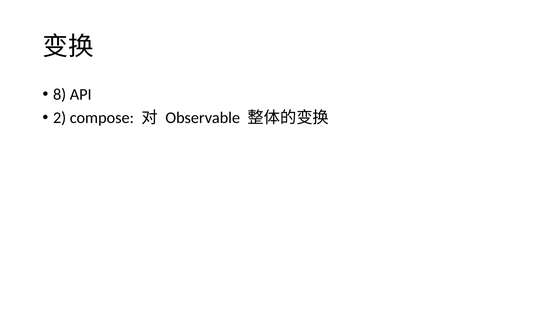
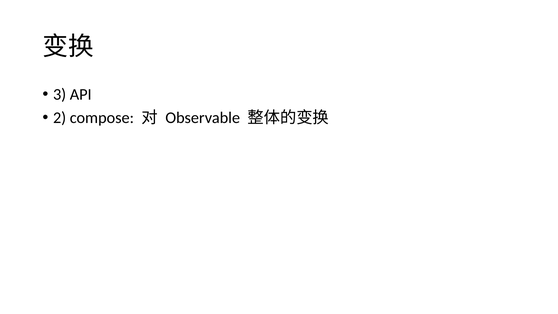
8: 8 -> 3 (60, 94)
